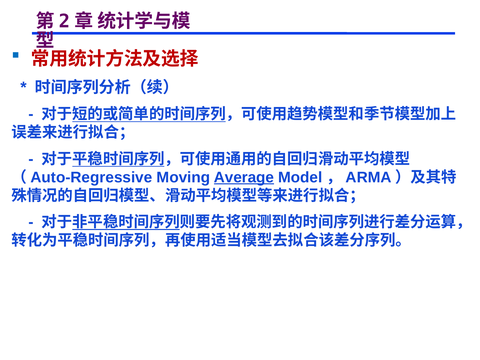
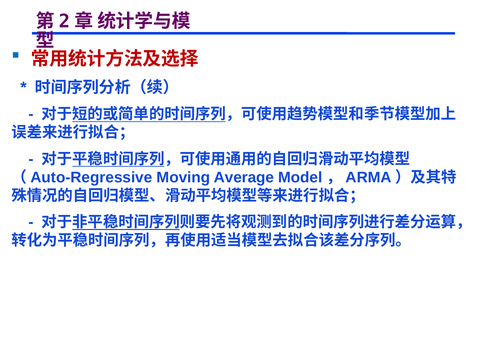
Average underline: present -> none (244, 177)
